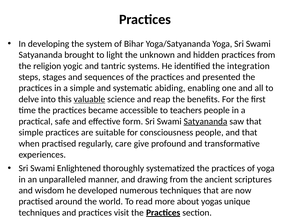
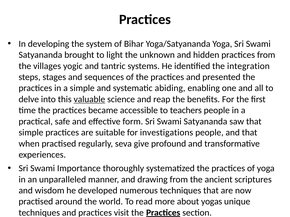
religion: religion -> villages (47, 66)
Satyananda underline: present -> none (205, 122)
consciousness: consciousness -> investigations (166, 133)
care: care -> seva (123, 144)
Enlightened: Enlightened -> Importance (79, 169)
